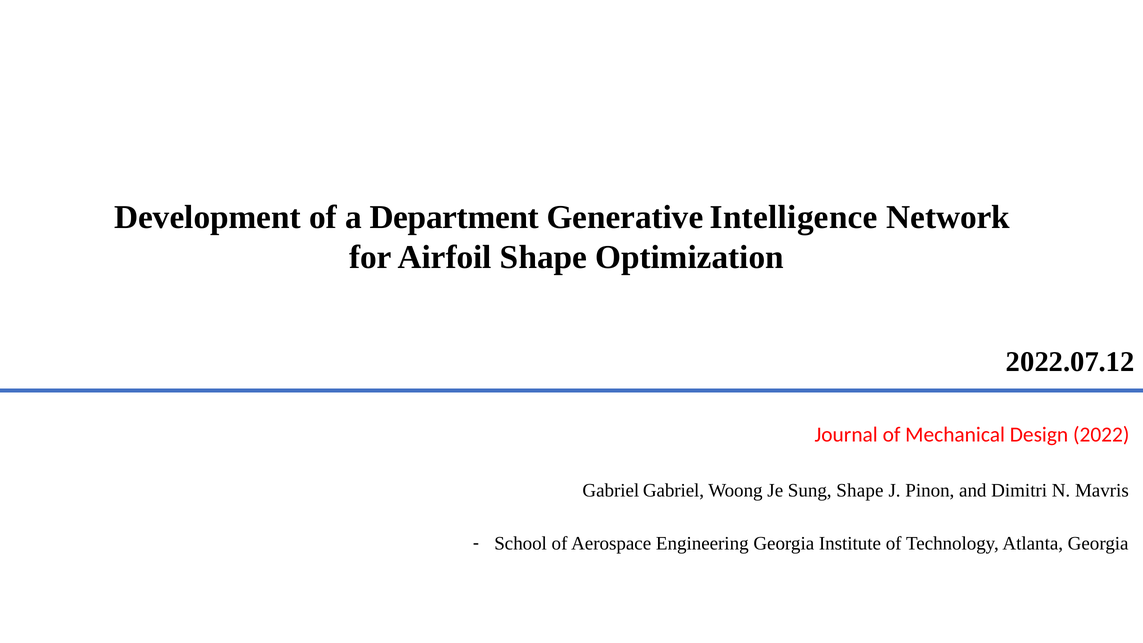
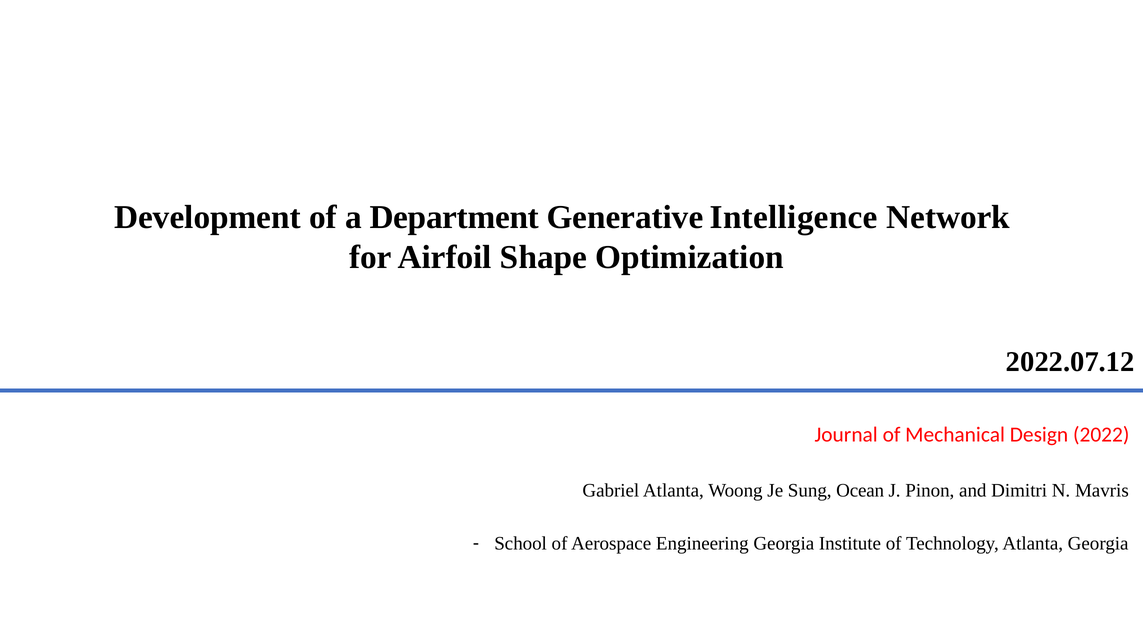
Gabriel Gabriel: Gabriel -> Atlanta (673, 491)
Sung Shape: Shape -> Ocean (860, 491)
